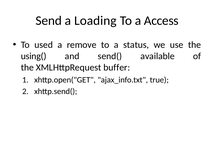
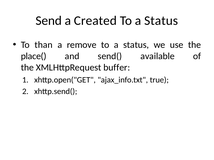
Loading: Loading -> Created (95, 21)
Access: Access -> Status (161, 21)
used: used -> than (44, 45)
using(: using( -> place( (34, 56)
